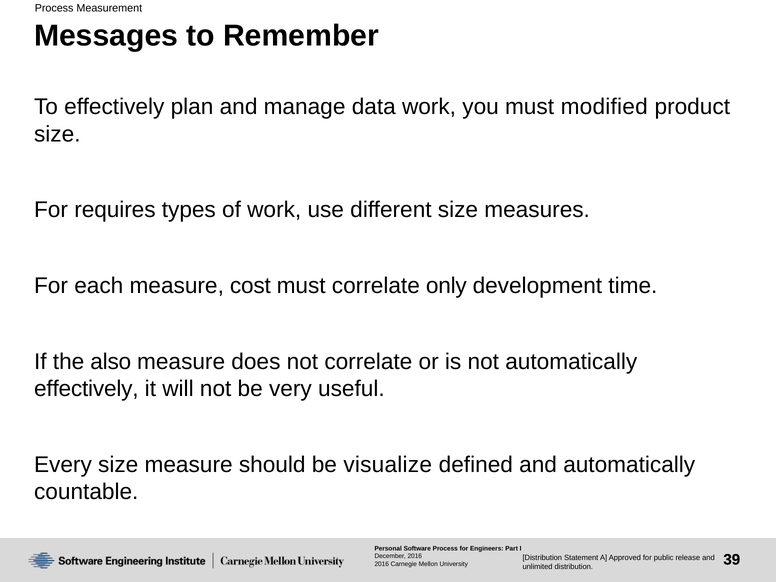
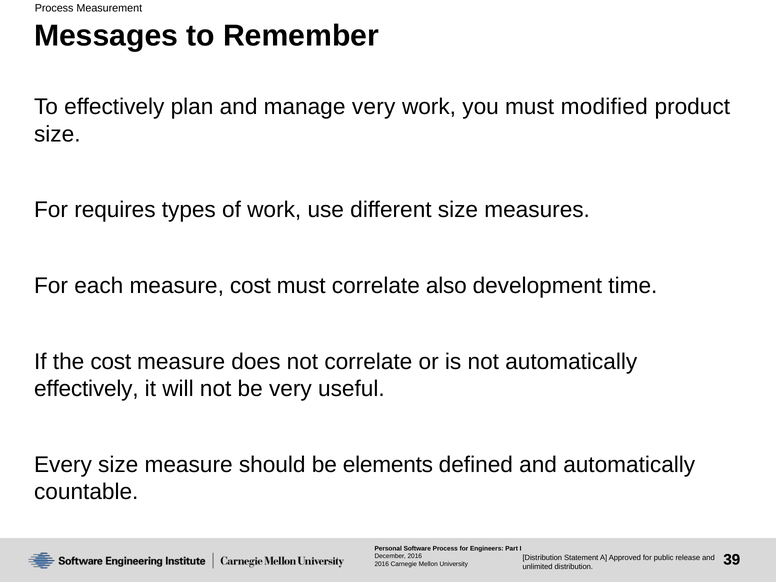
manage data: data -> very (374, 107)
only: only -> also (446, 286)
the also: also -> cost (111, 362)
visualize: visualize -> elements (388, 465)
